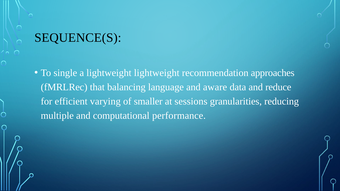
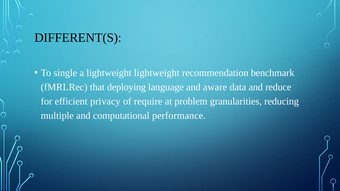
SEQUENCE(S: SEQUENCE(S -> DIFFERENT(S (78, 38)
approaches: approaches -> benchmark (273, 73)
balancing: balancing -> deploying (126, 87)
varying: varying -> privacy (105, 101)
smaller: smaller -> require (148, 101)
sessions: sessions -> problem (191, 101)
